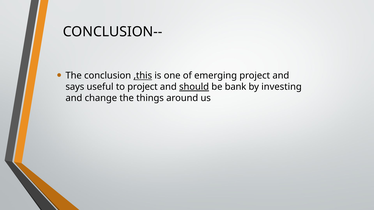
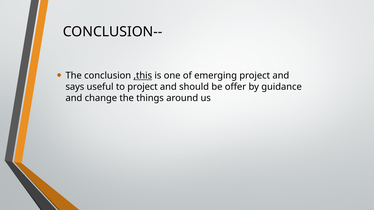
should underline: present -> none (194, 87)
bank: bank -> offer (235, 87)
investing: investing -> guidance (282, 87)
